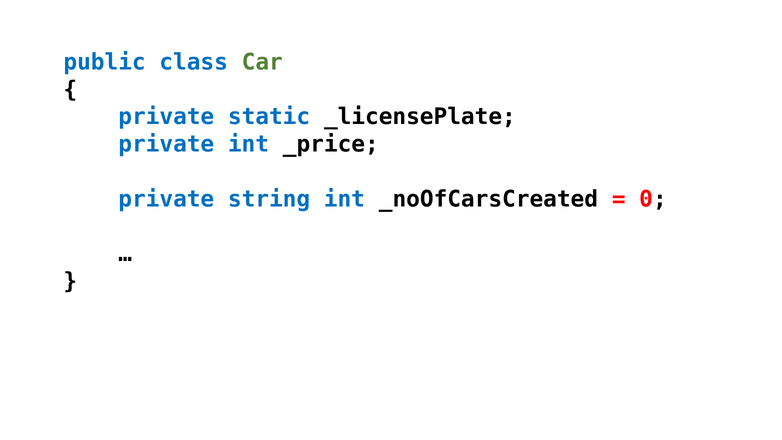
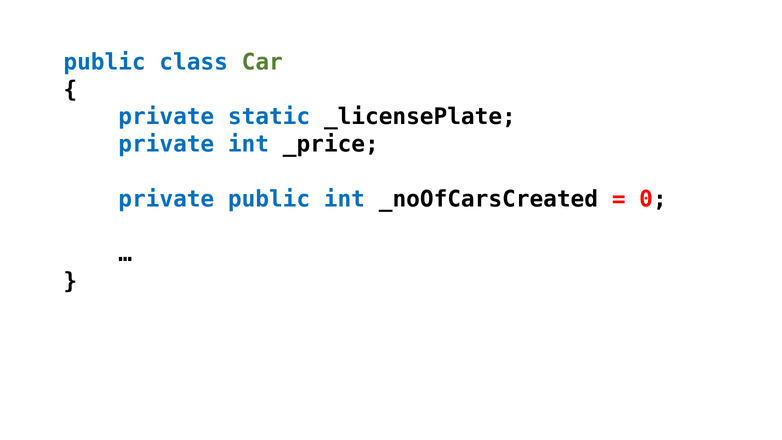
private string: string -> public (269, 199)
